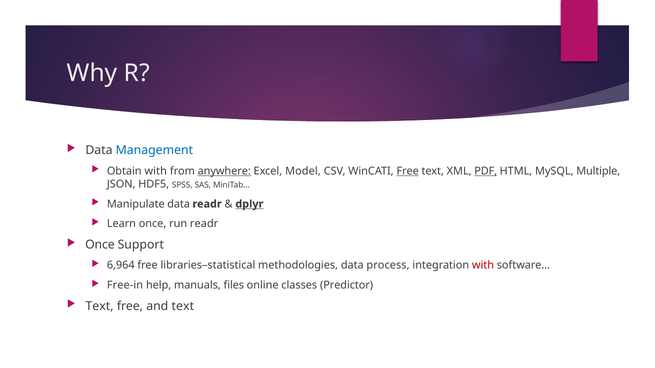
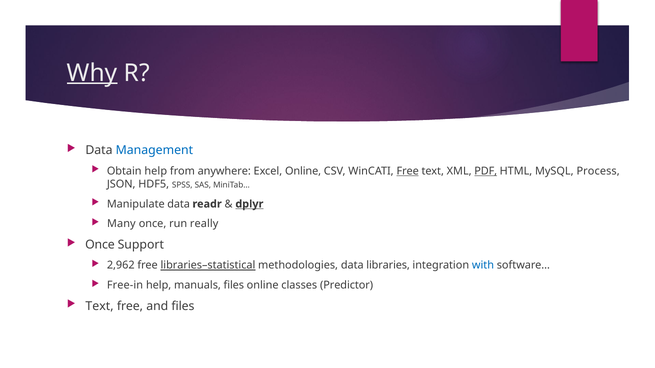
Why underline: none -> present (92, 73)
Obtain with: with -> help (156, 171)
anywhere underline: present -> none (224, 171)
Excel Model: Model -> Online (303, 171)
Multiple: Multiple -> Process (598, 171)
Learn: Learn -> Many (121, 224)
run readr: readr -> really (204, 224)
6,964: 6,964 -> 2,962 (121, 266)
libraries–statistical underline: none -> present (208, 266)
process: process -> libraries (388, 266)
with colour: red -> blue (483, 266)
and text: text -> files (183, 306)
